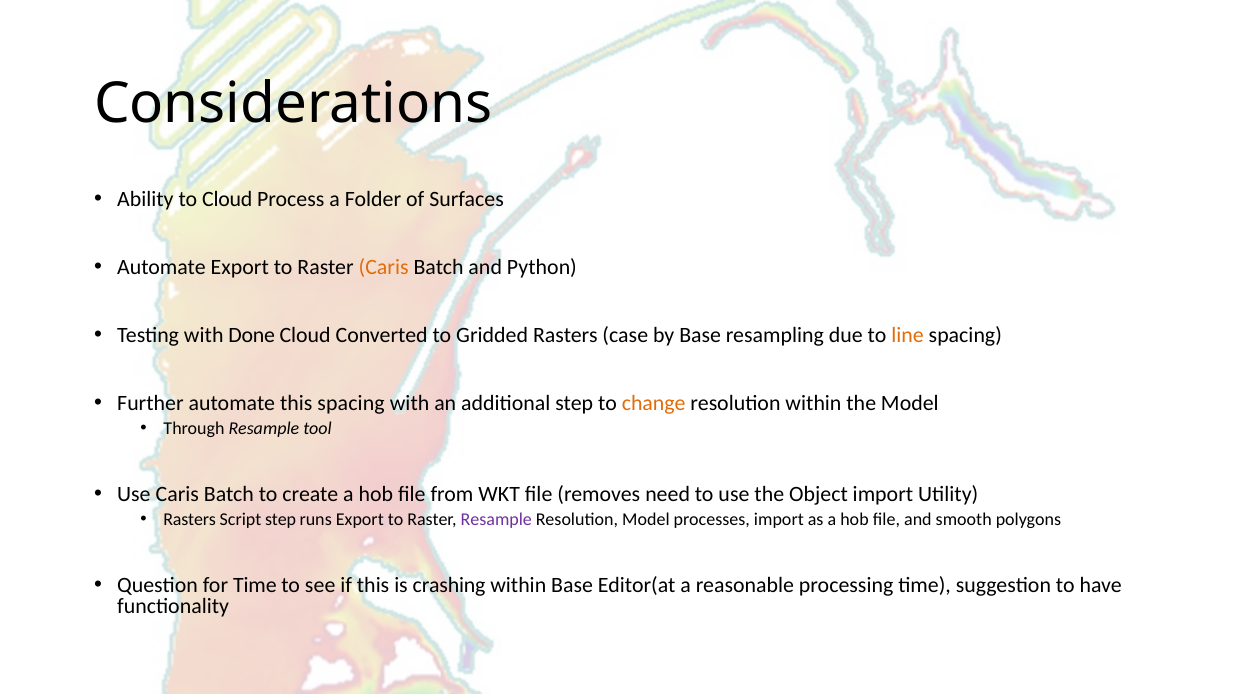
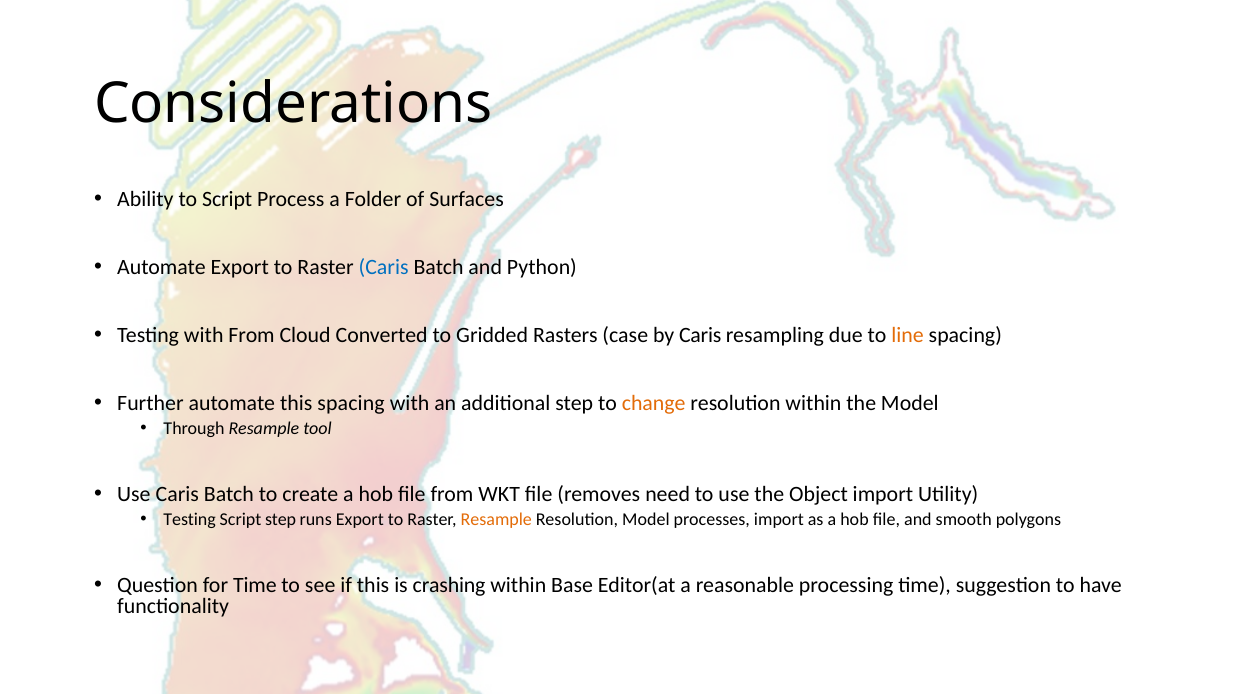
to Cloud: Cloud -> Script (227, 199)
Caris colour: orange -> blue (384, 267)
with Done: Done -> From (252, 335)
by Base: Base -> Caris (700, 335)
Rasters: Rasters -> Testing (190, 520)
Resample colour: purple -> orange (496, 520)
